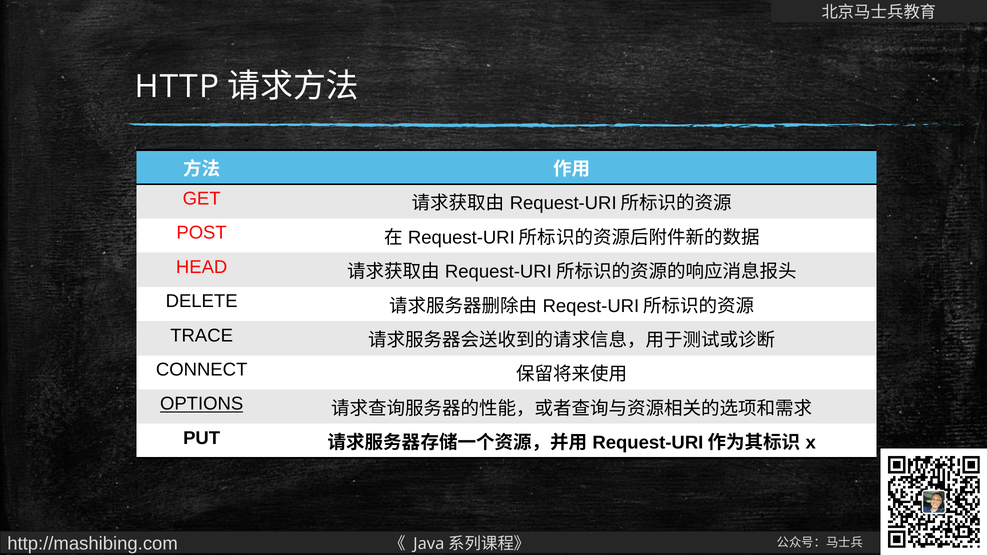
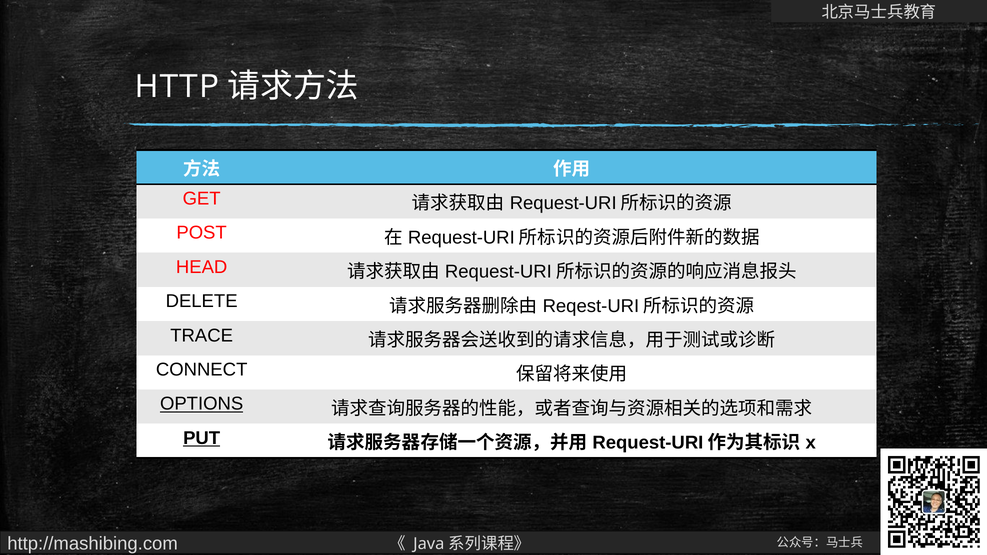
PUT underline: none -> present (202, 438)
